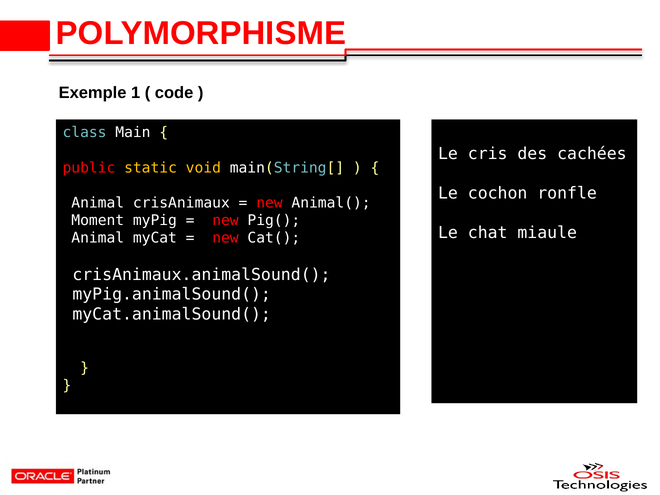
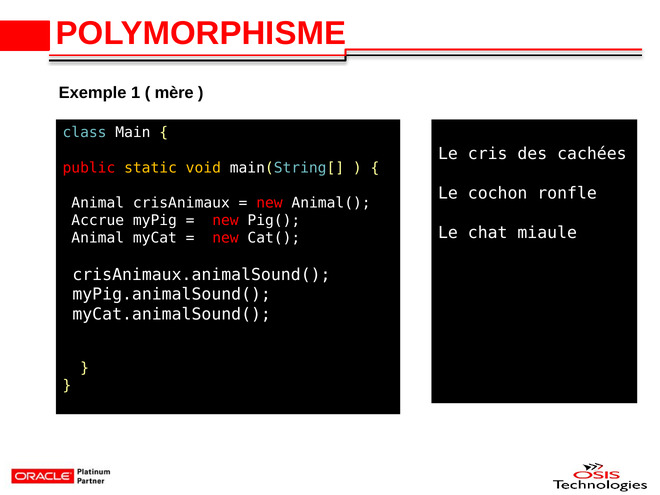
code: code -> mère (174, 93)
Moment: Moment -> Accrue (98, 221)
